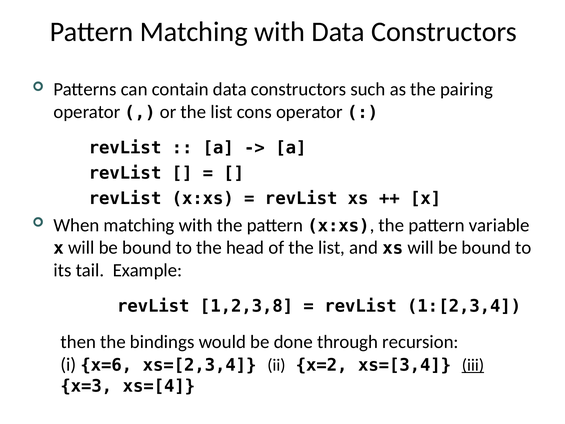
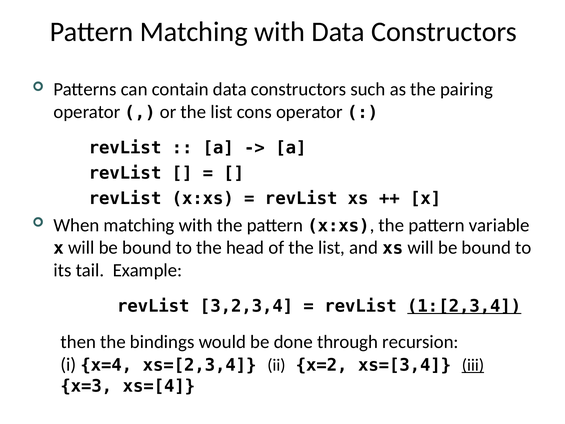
1,2,3,8: 1,2,3,8 -> 3,2,3,4 (247, 306)
1:[2,3,4 underline: none -> present (464, 306)
x=6: x=6 -> x=4 (106, 365)
